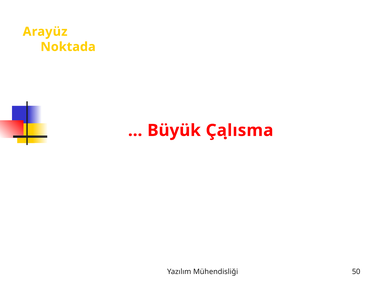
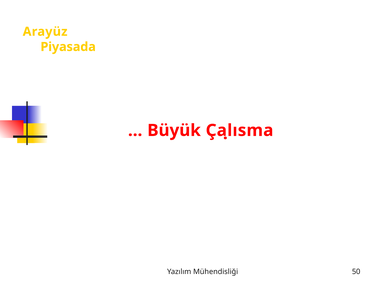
Noktada: Noktada -> Piyasada (68, 47)
